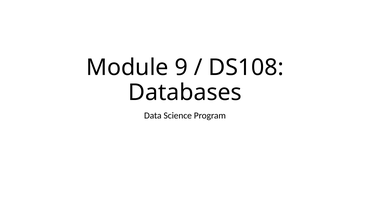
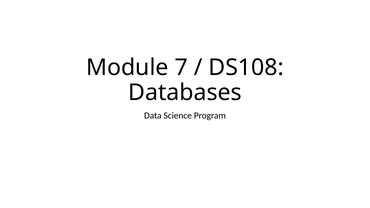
9: 9 -> 7 (181, 68)
